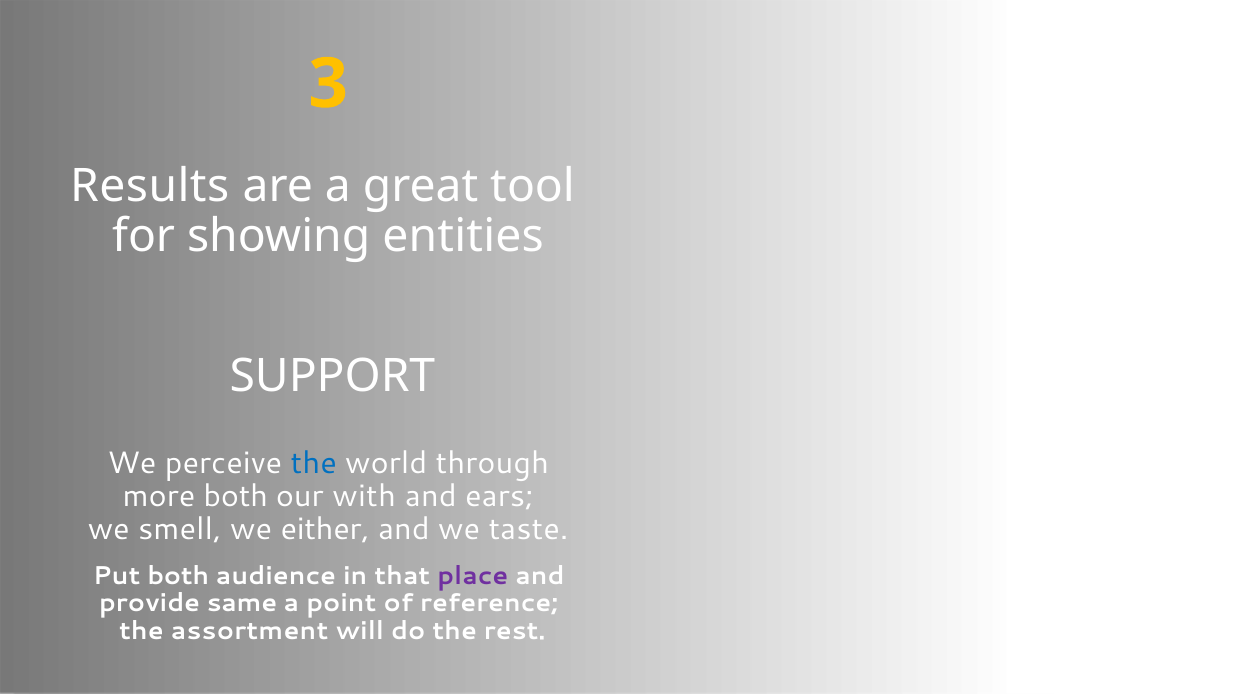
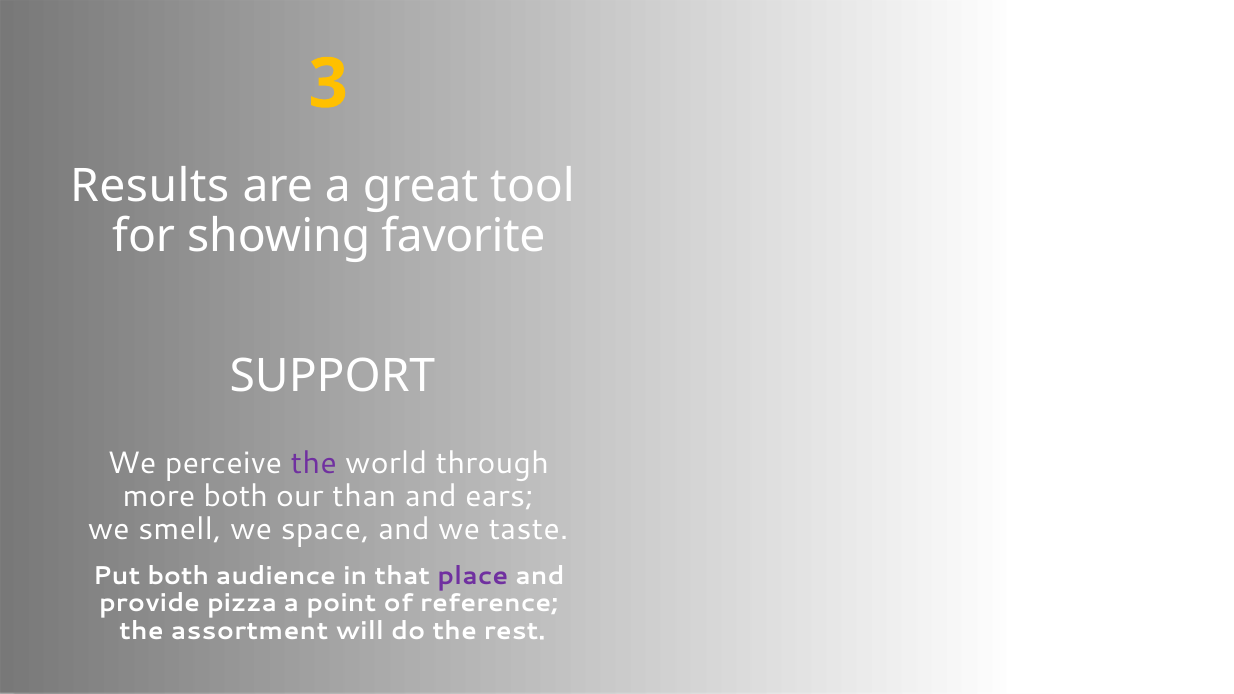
entities: entities -> favorite (463, 237)
the colour: blue -> purple (314, 463)
with: with -> than (364, 496)
either: either -> space (325, 530)
same: same -> pizza (242, 603)
